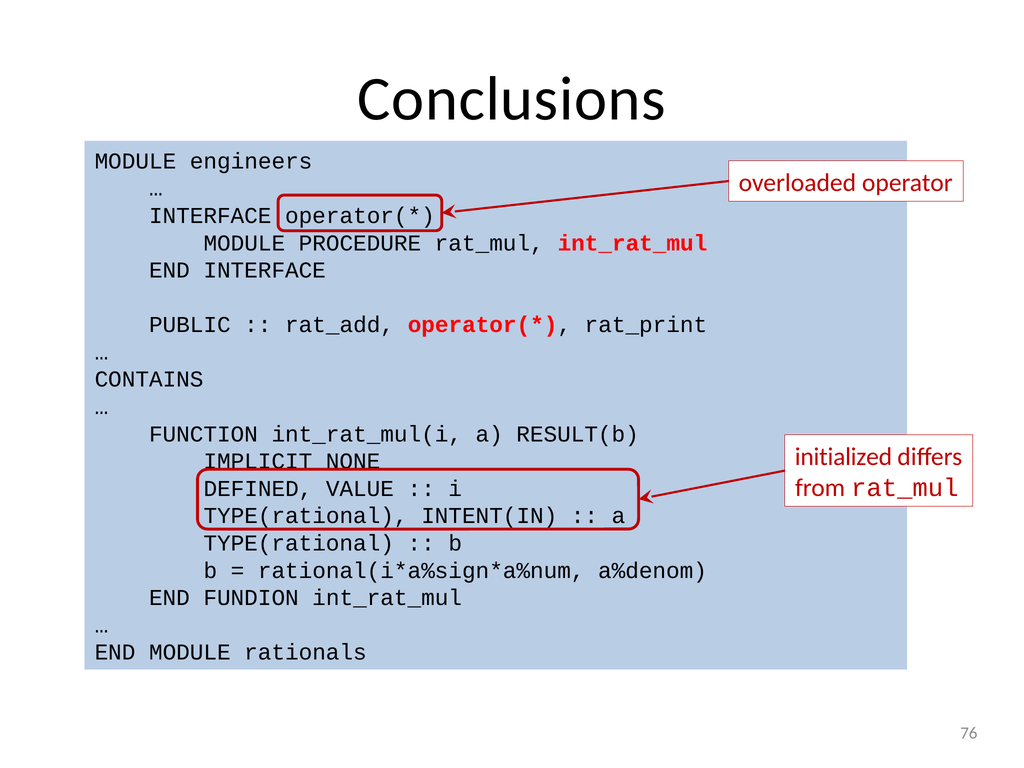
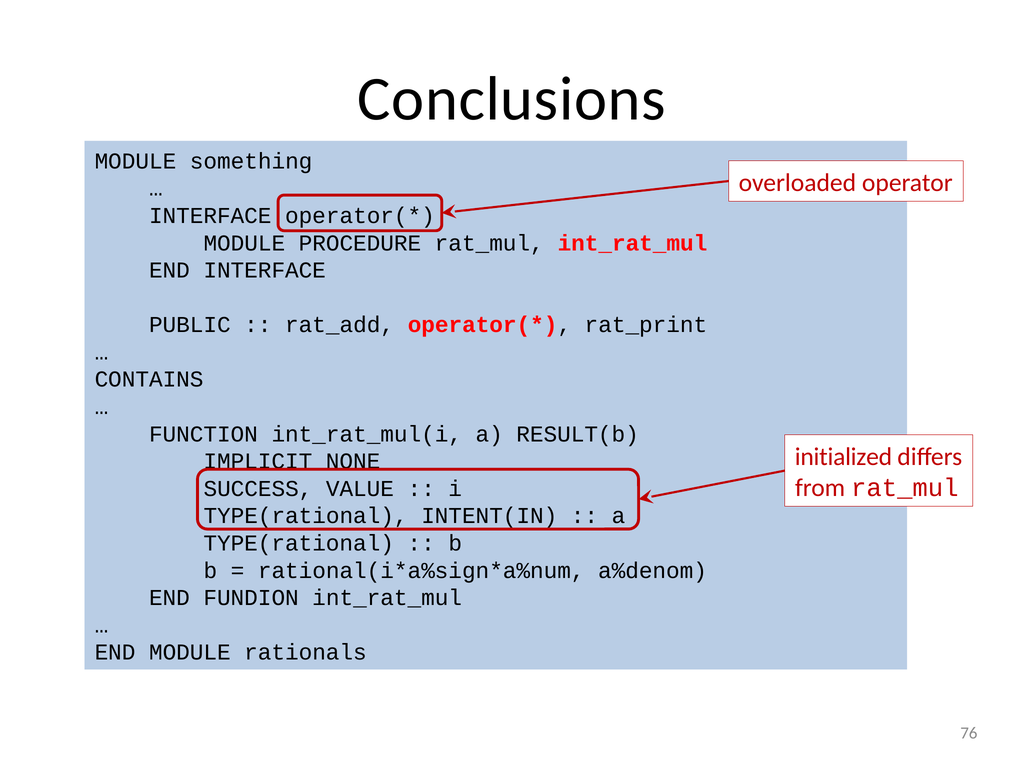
engineers: engineers -> something (251, 161)
DEFINED: DEFINED -> SUCCESS (258, 489)
